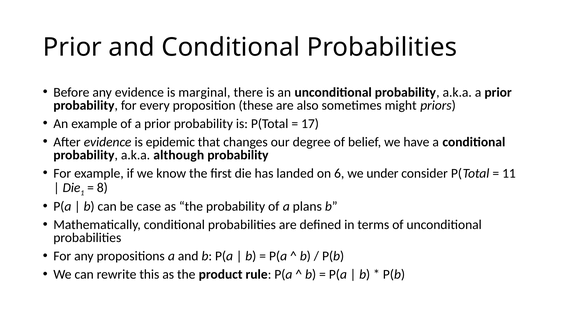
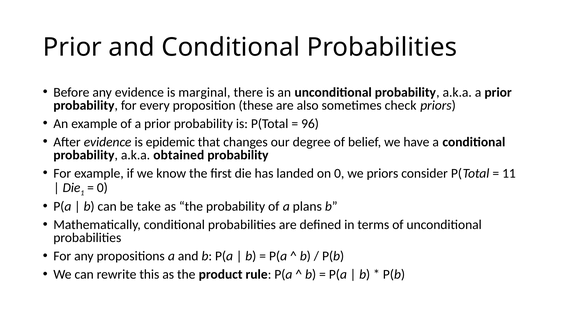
might: might -> check (401, 105)
17: 17 -> 96 (310, 124)
although: although -> obtained (179, 155)
on 6: 6 -> 0 (339, 173)
we under: under -> priors (382, 173)
8: 8 -> 0 (102, 188)
case: case -> take (149, 207)
